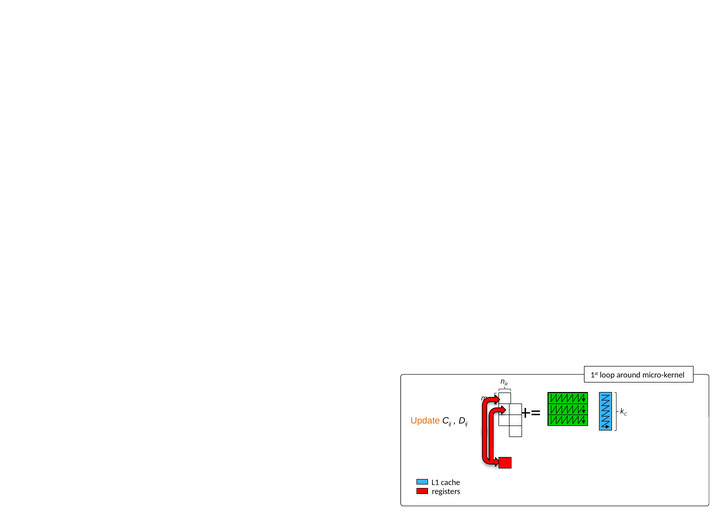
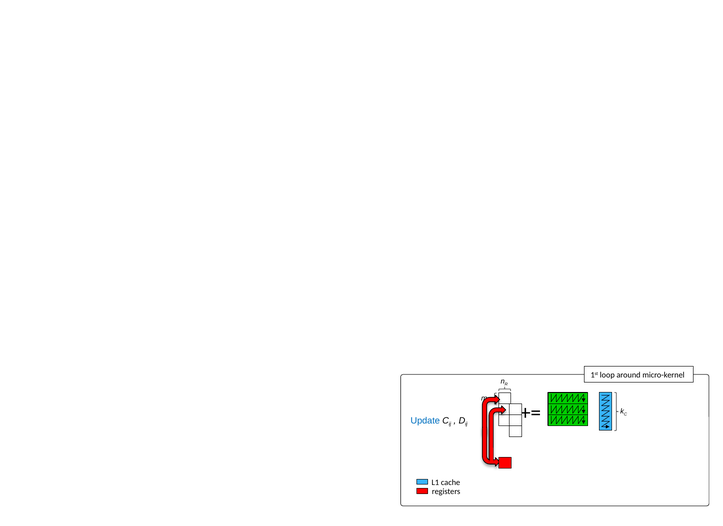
Update colour: orange -> blue (425, 420)
